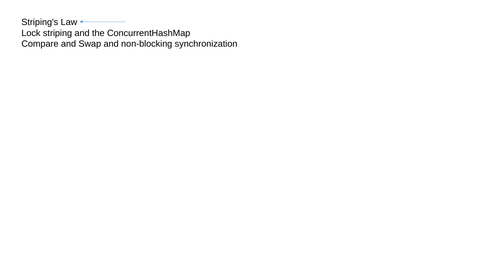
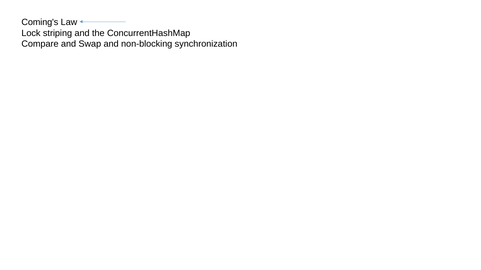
Striping's: Striping's -> Coming's (40, 22)
